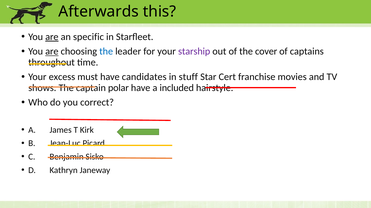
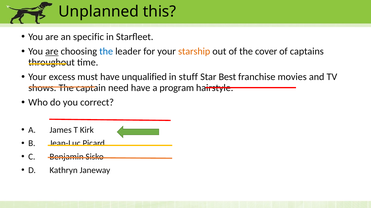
Afterwards: Afterwards -> Unplanned (99, 11)
are underline: present -> none (52, 37)
starship colour: purple -> orange (194, 52)
candidates: candidates -> unqualified (144, 77)
Cert: Cert -> Best (227, 77)
polar: polar -> need (118, 88)
included: included -> program (177, 88)
